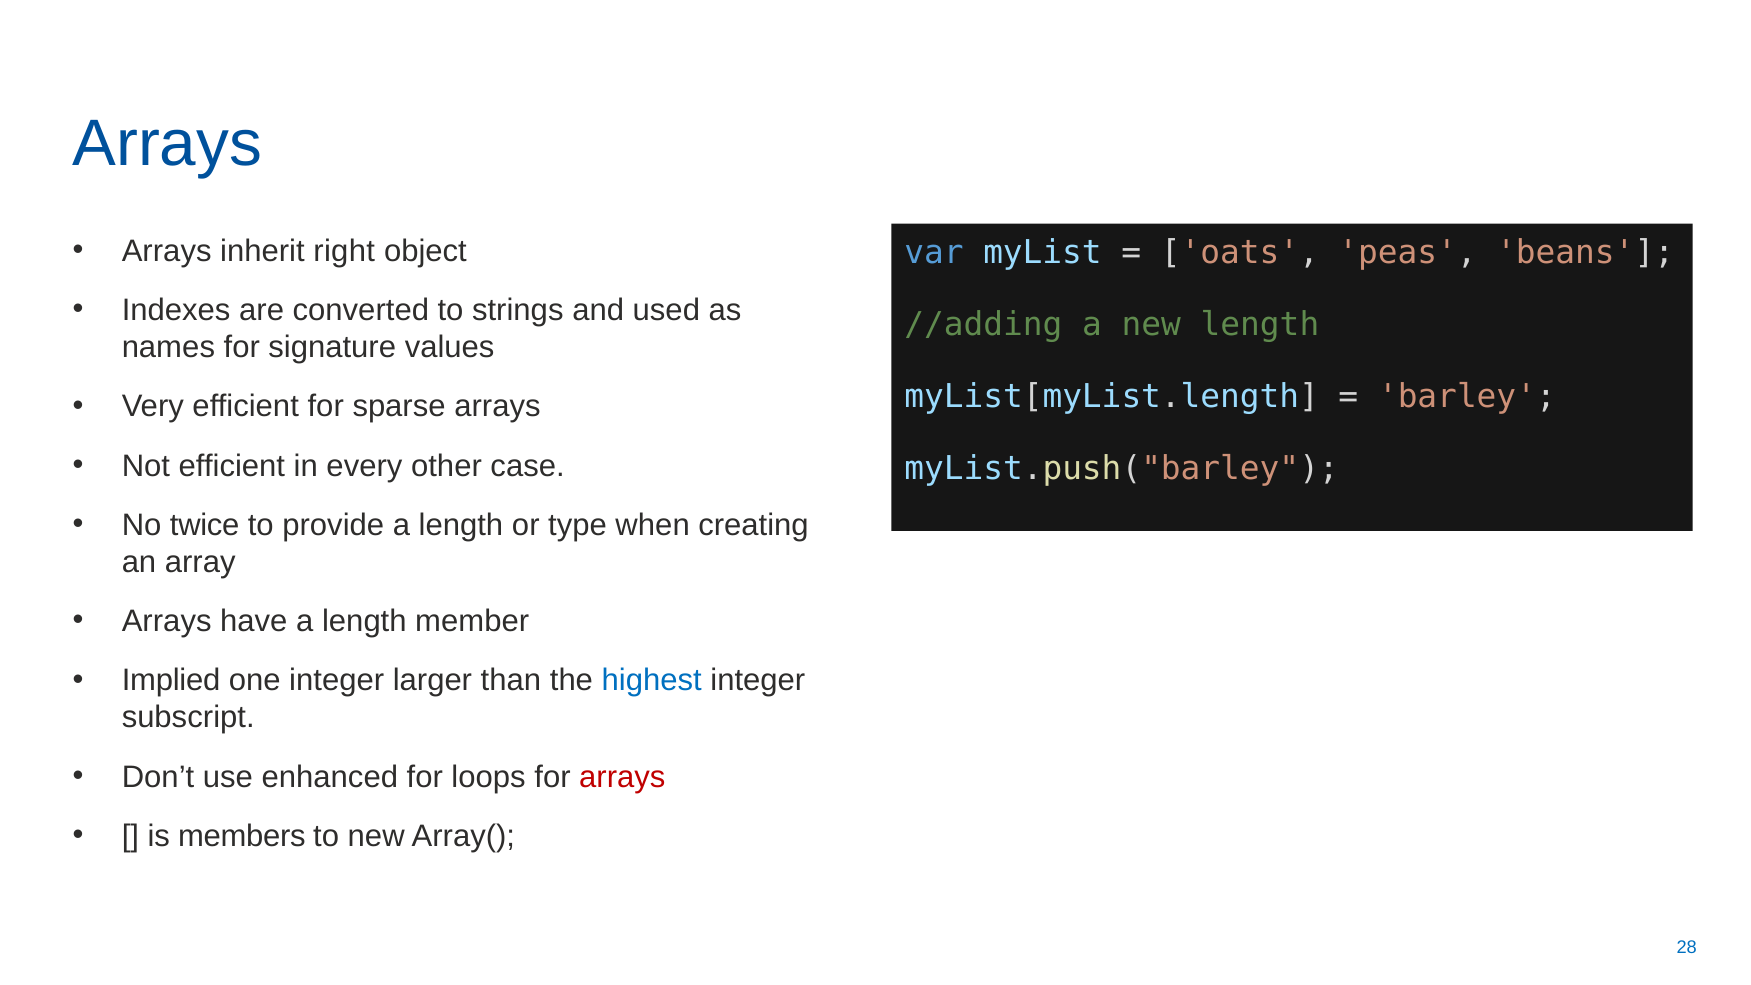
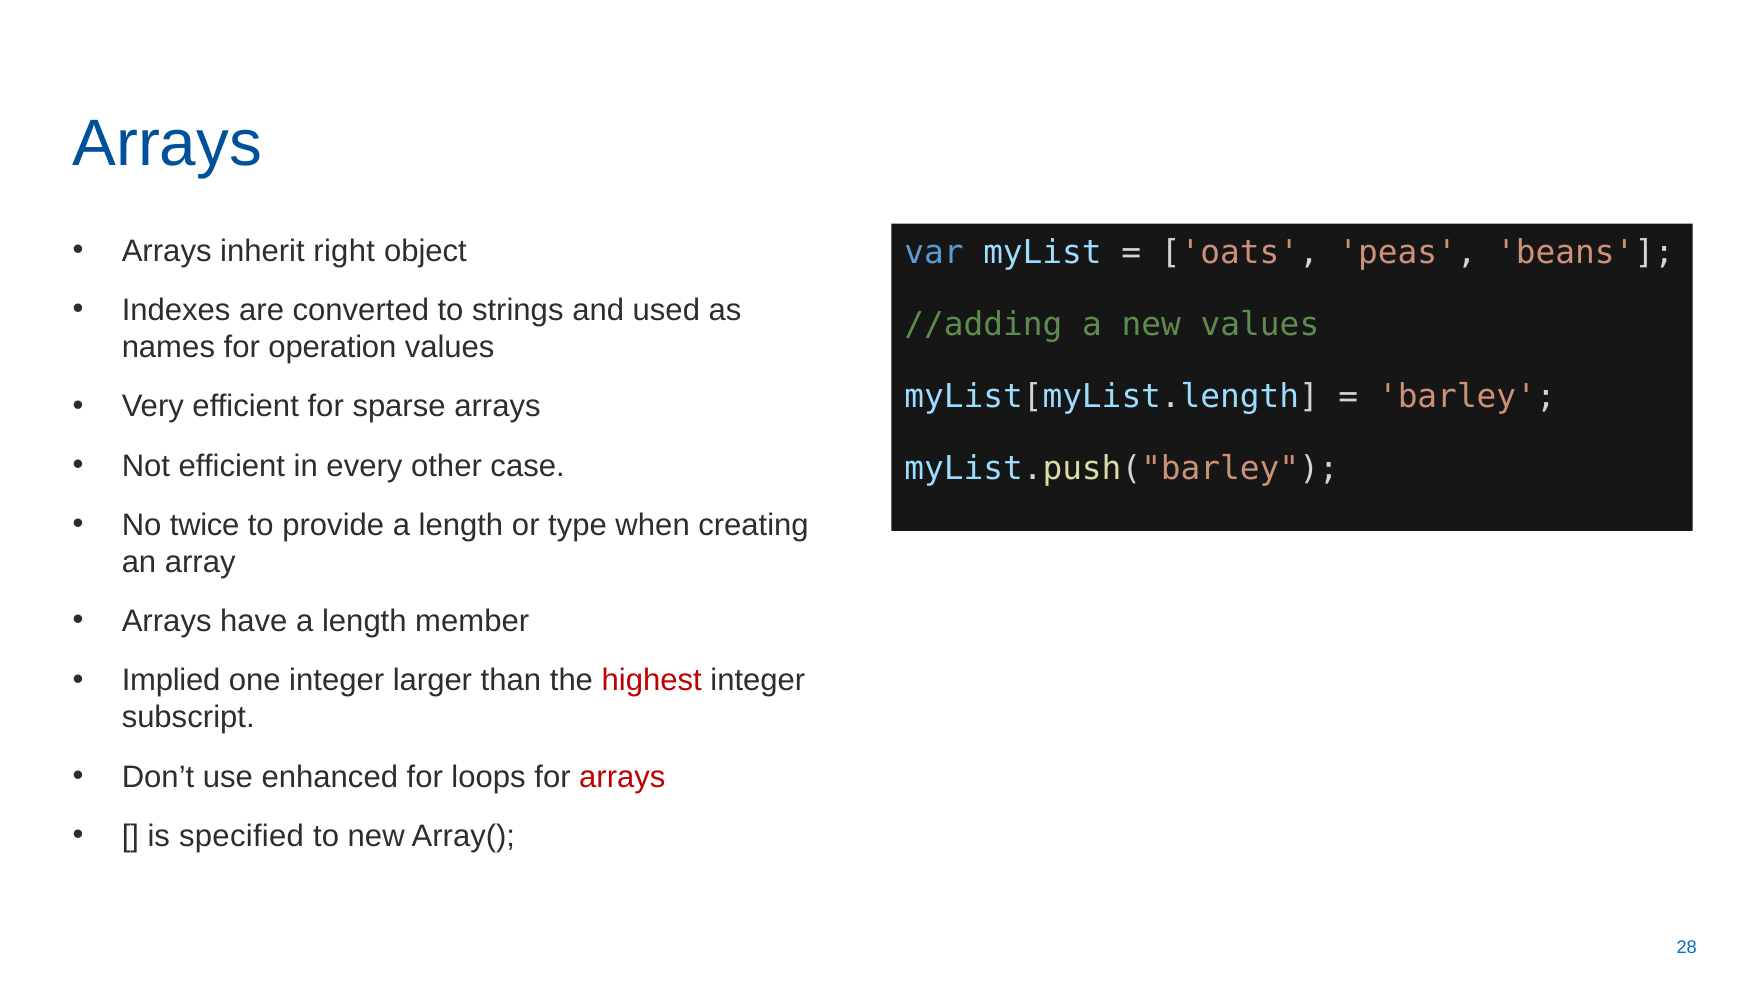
new length: length -> values (1260, 325)
signature: signature -> operation (332, 347)
highest colour: blue -> red (652, 680)
members: members -> specified (242, 836)
